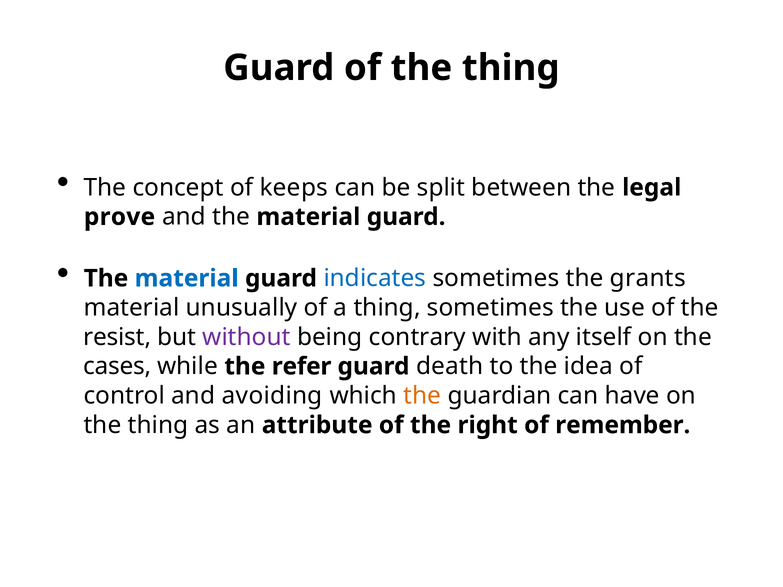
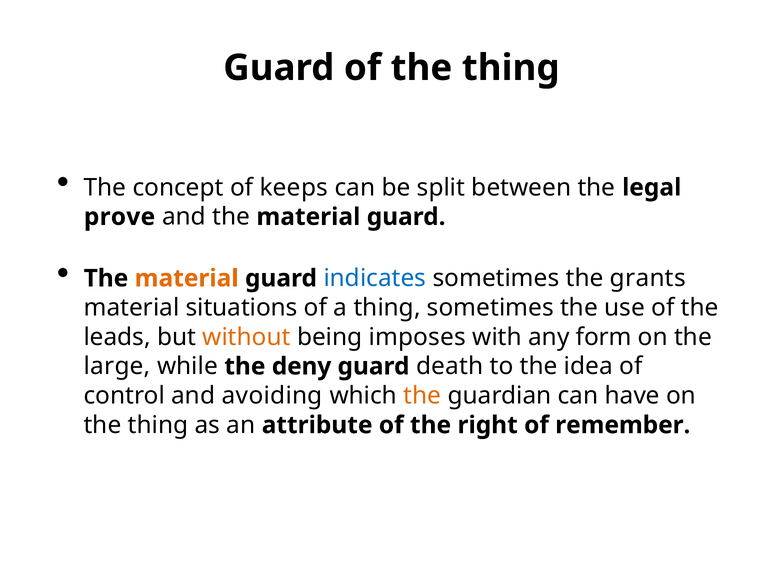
material colour: blue -> orange (187, 278)
unusually: unusually -> situations (242, 308)
resist: resist -> leads (117, 337)
without colour: purple -> orange (247, 337)
contrary: contrary -> imposes (417, 337)
itself: itself -> form (604, 337)
cases: cases -> large (117, 367)
refer: refer -> deny (302, 367)
